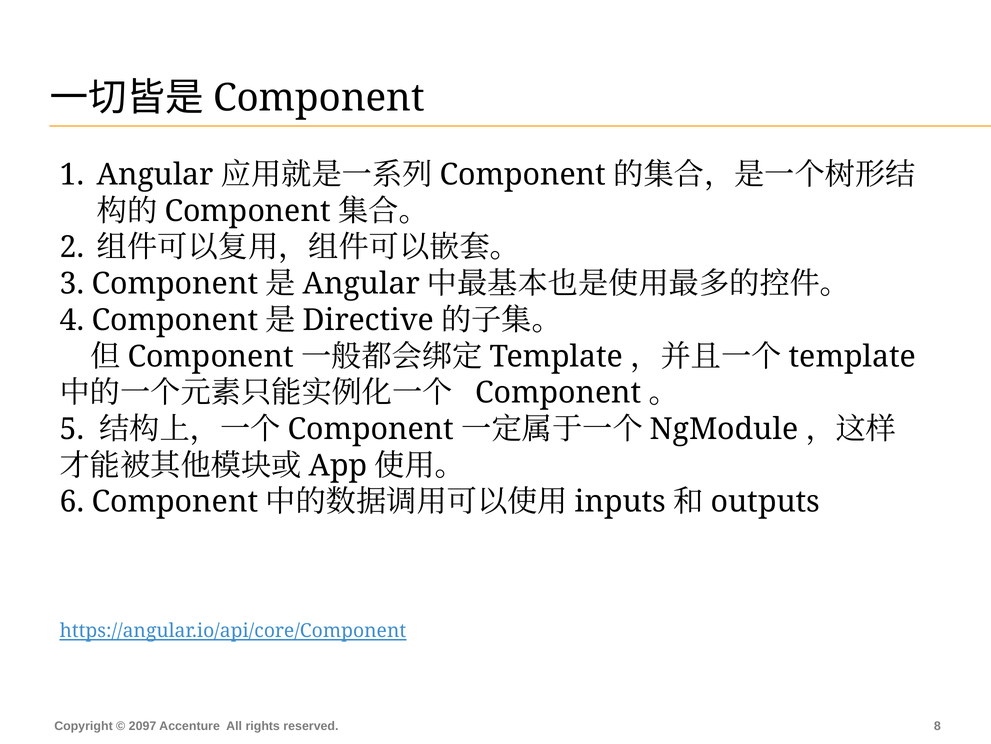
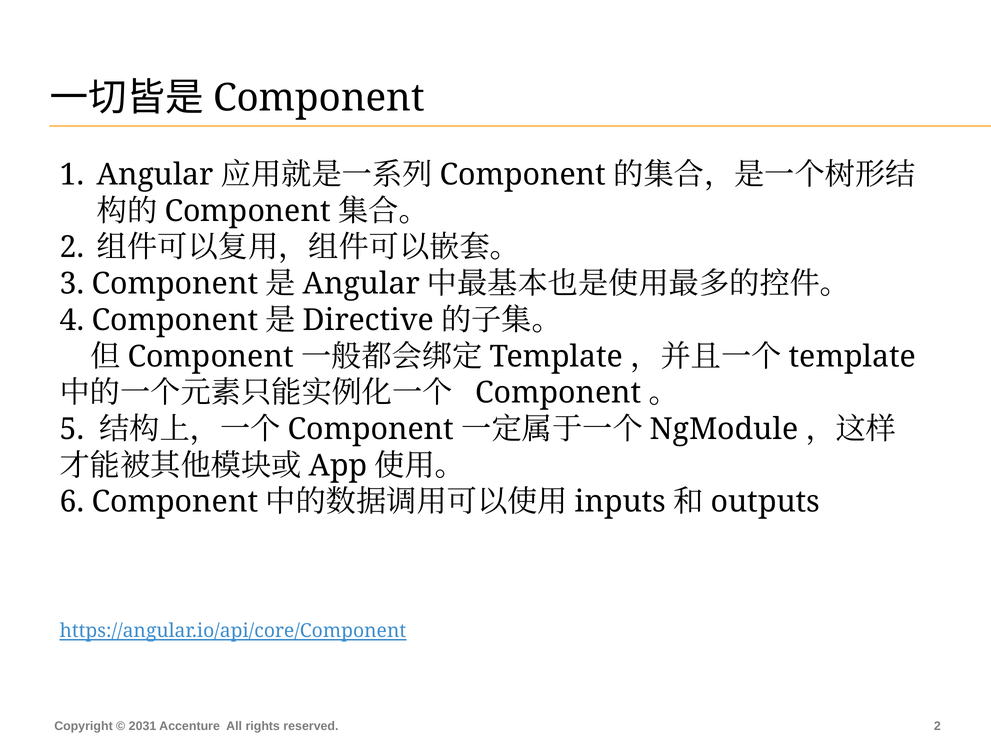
2097: 2097 -> 2031 (143, 725)
reserved 8: 8 -> 2 (937, 725)
